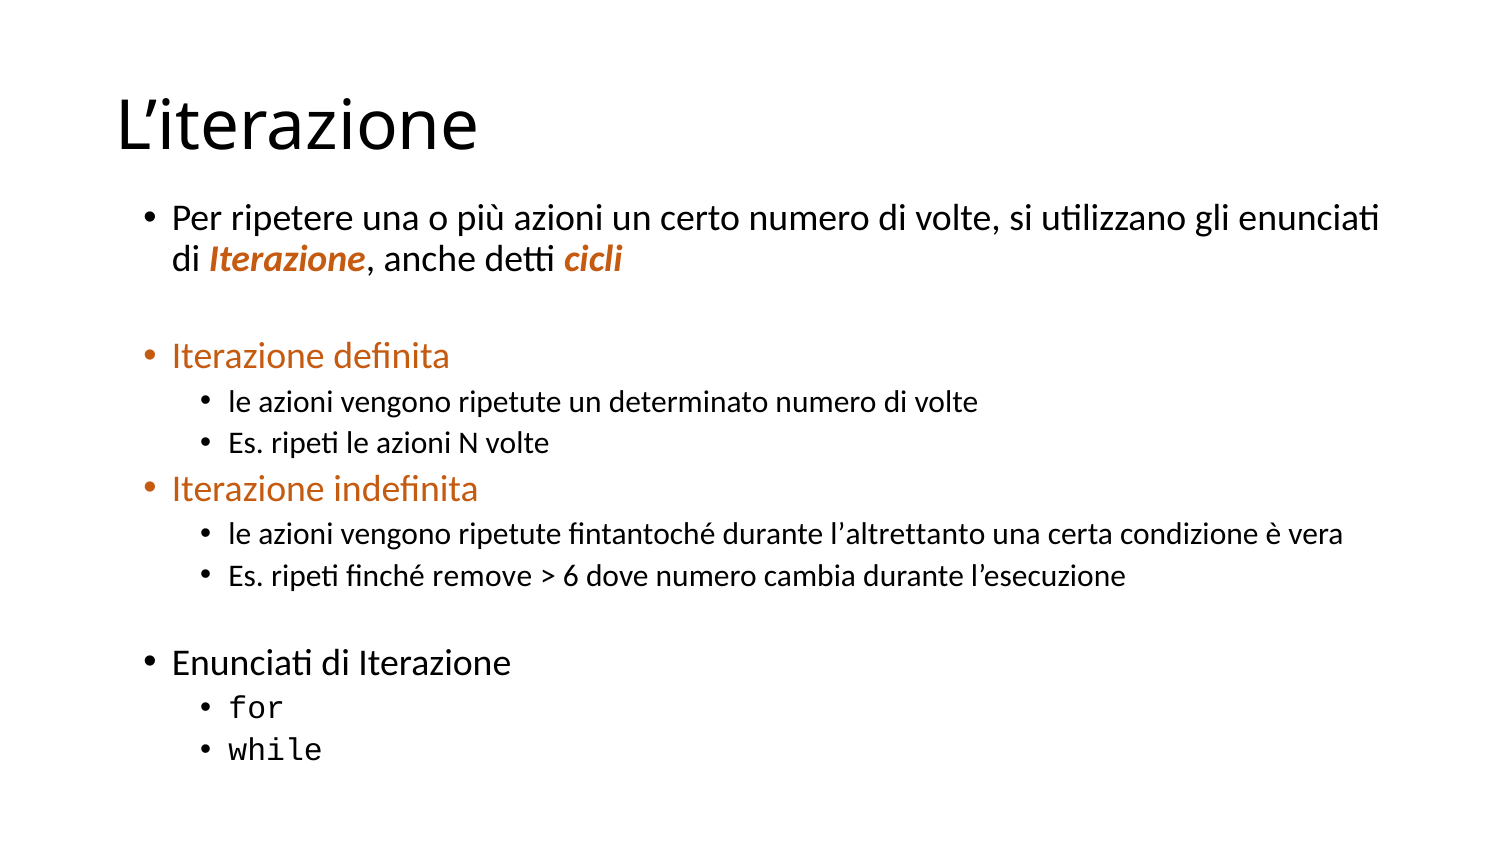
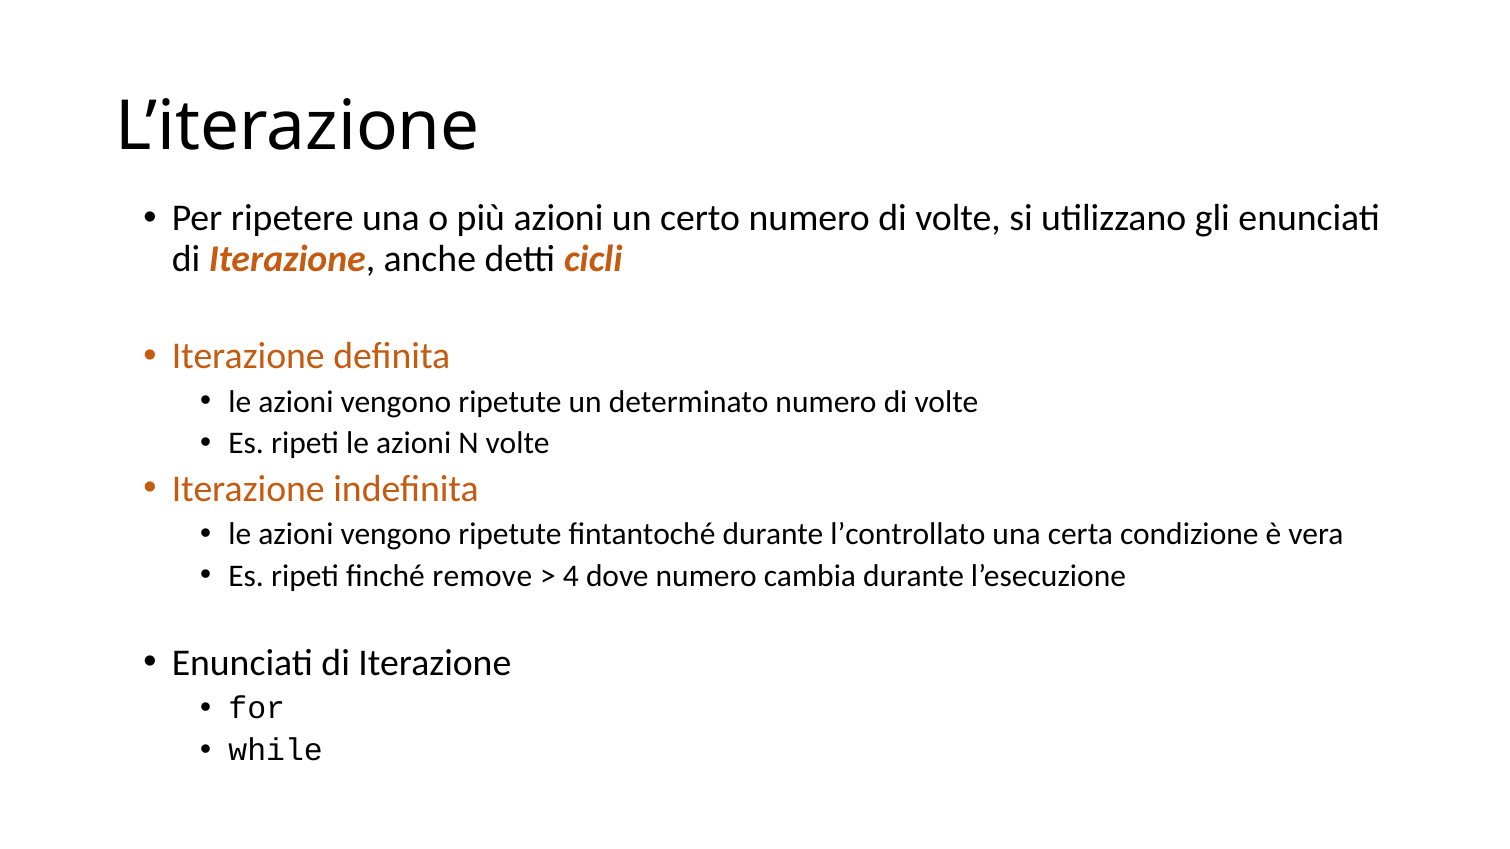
l’altrettanto: l’altrettanto -> l’controllato (908, 534)
6: 6 -> 4 (571, 576)
